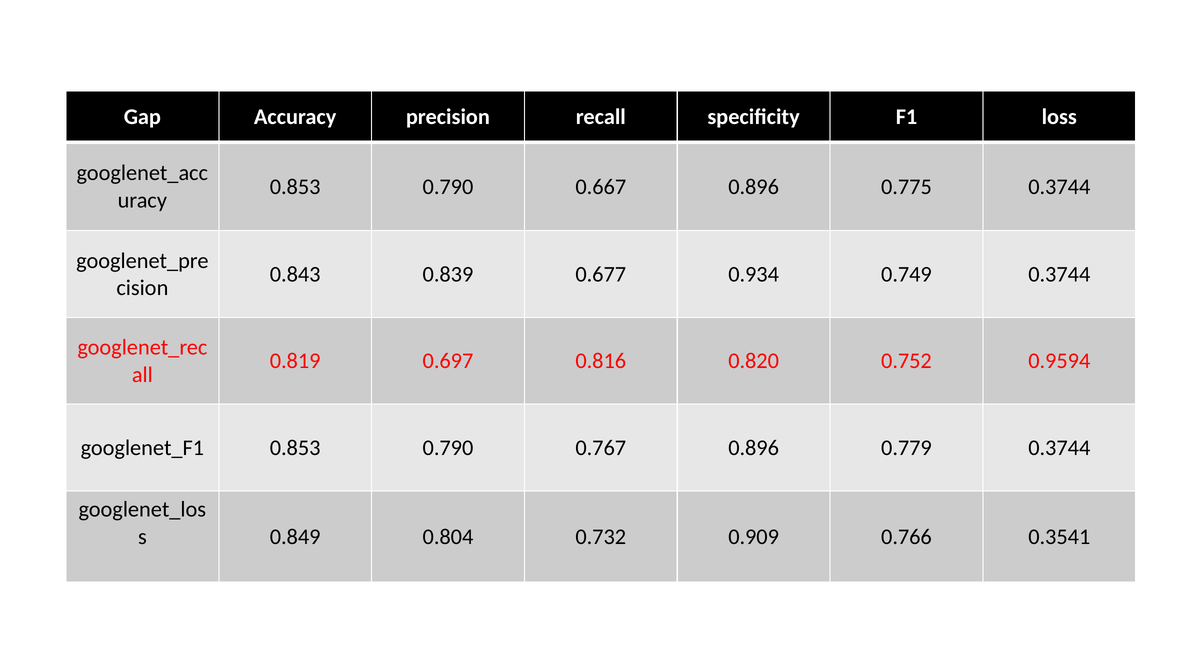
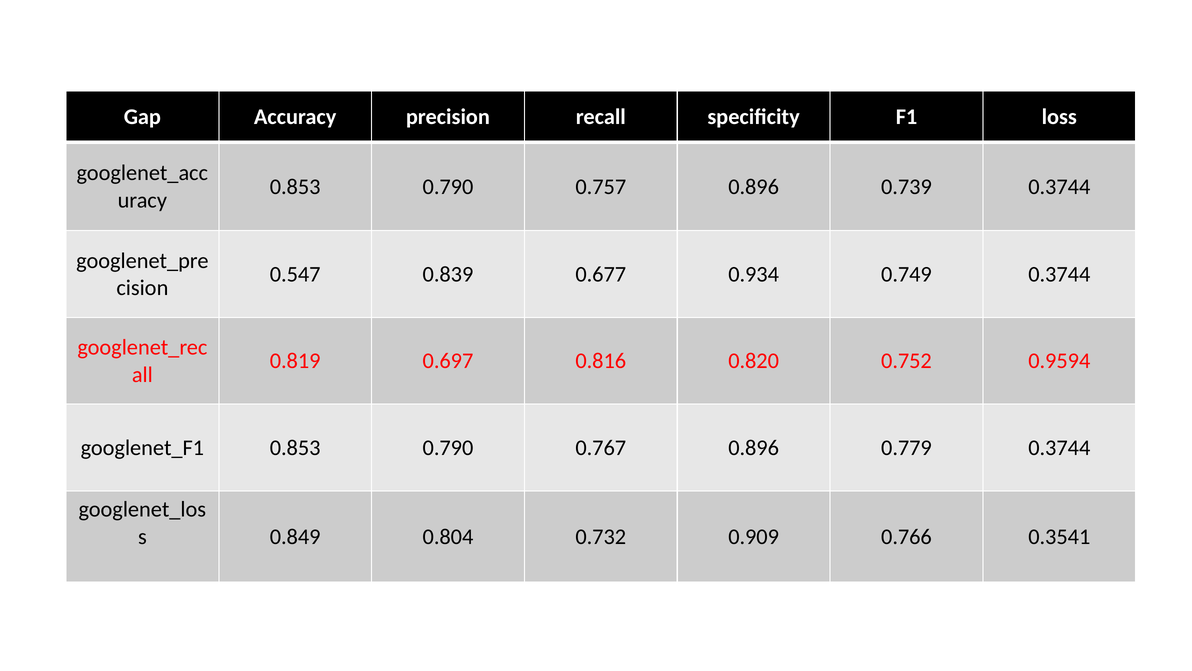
0.667: 0.667 -> 0.757 (601, 187)
0.775: 0.775 -> 0.739 (906, 187)
0.843: 0.843 -> 0.547 (295, 274)
